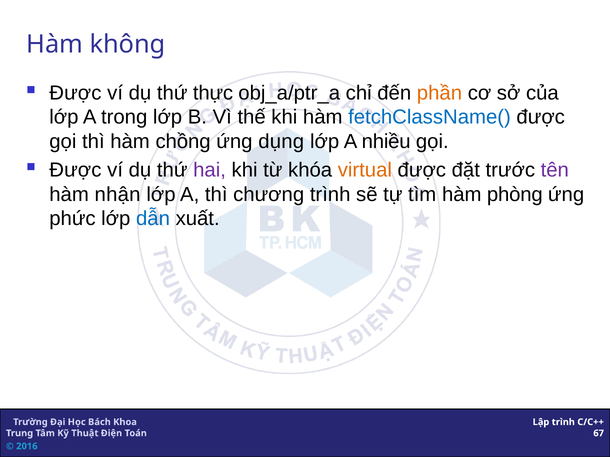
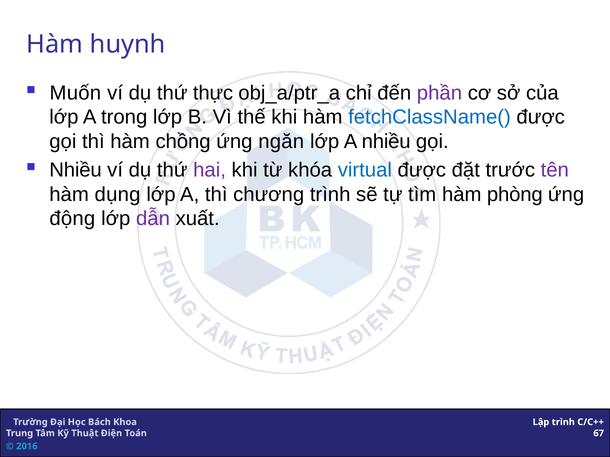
không: không -> huynh (128, 44)
Được: Được -> Muốn (75, 93)
phần colour: orange -> purple (439, 93)
dụng: dụng -> ngăn (281, 142)
Được: Được -> Nhiều (76, 170)
virtual colour: orange -> blue (365, 170)
nhận: nhận -> dụng (118, 195)
phức: phức -> động (72, 219)
dẫn colour: blue -> purple (153, 219)
